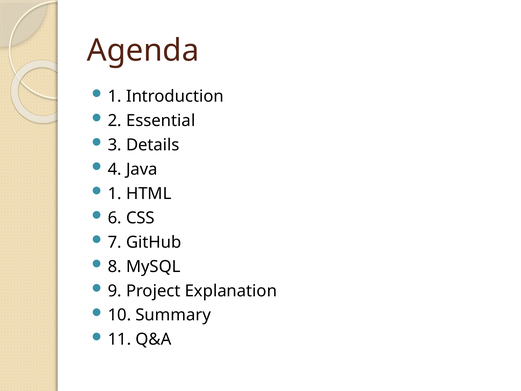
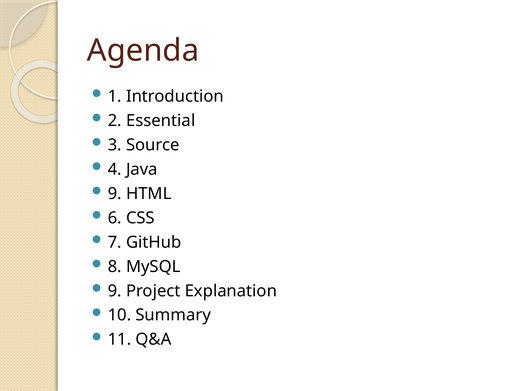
Details: Details -> Source (153, 145)
1: 1 -> 9 (115, 193)
